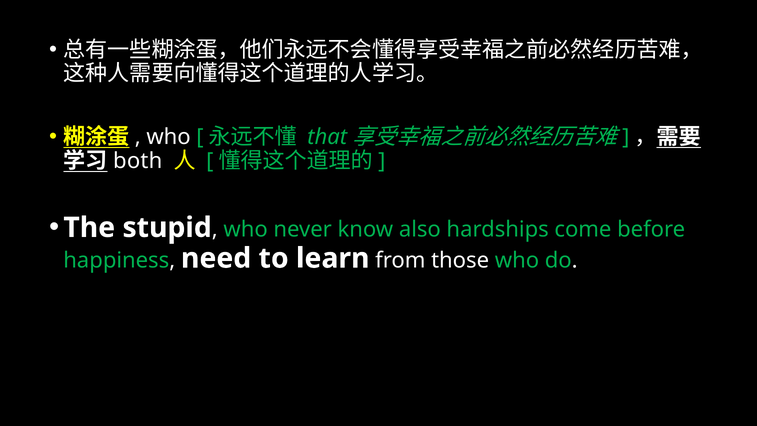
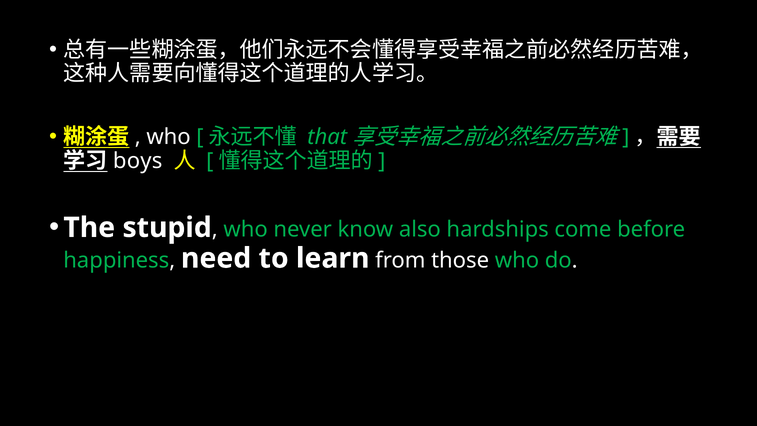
both: both -> boys (138, 161)
